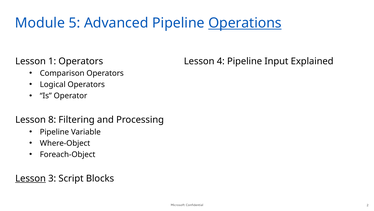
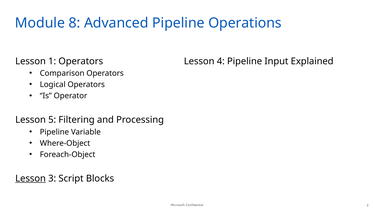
5: 5 -> 8 (75, 23)
Operations underline: present -> none (245, 23)
8: 8 -> 5 (52, 120)
